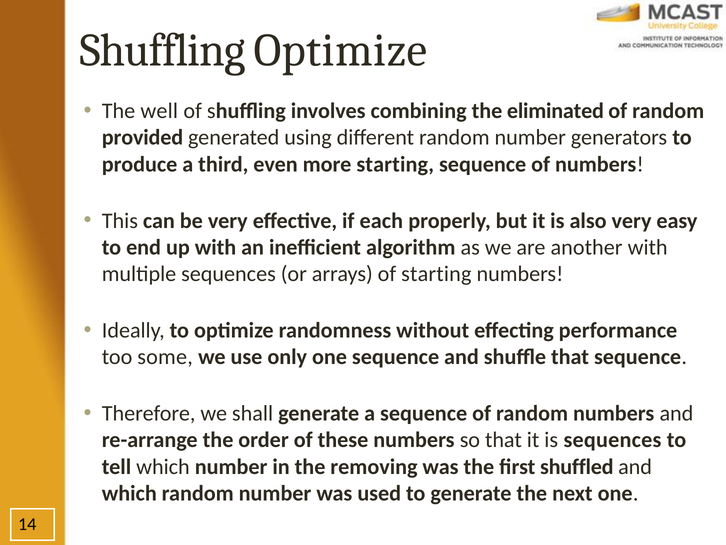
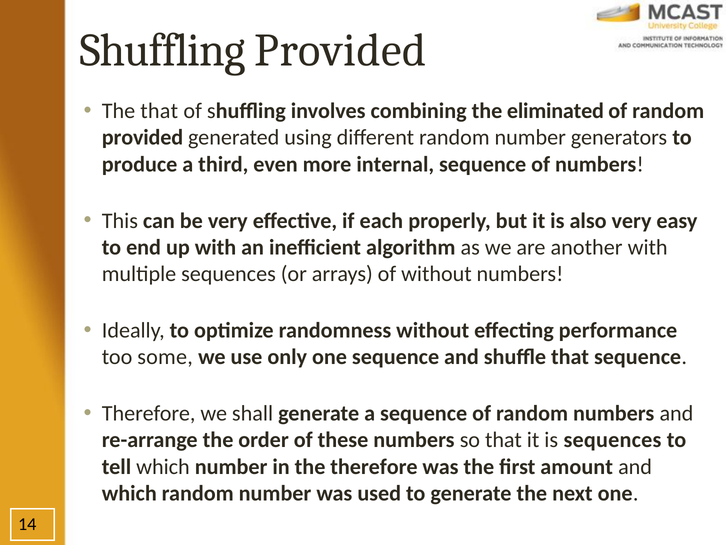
Shuffling Optimize: Optimize -> Provided (340, 50)
The well: well -> that (159, 111)
more starting: starting -> internal (395, 164)
of starting: starting -> without (436, 274)
the removing: removing -> therefore (374, 466)
shuffled: shuffled -> amount (577, 466)
